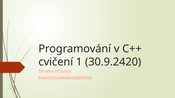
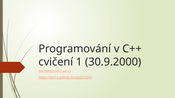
30.9.2420: 30.9.2420 -> 30.9.2000 (113, 62)
